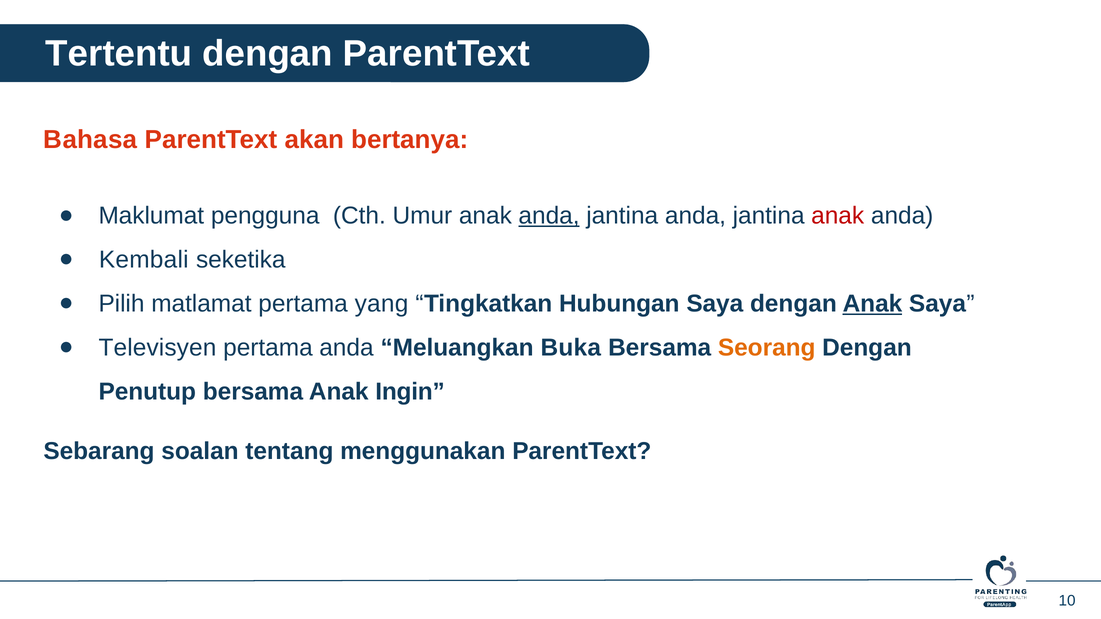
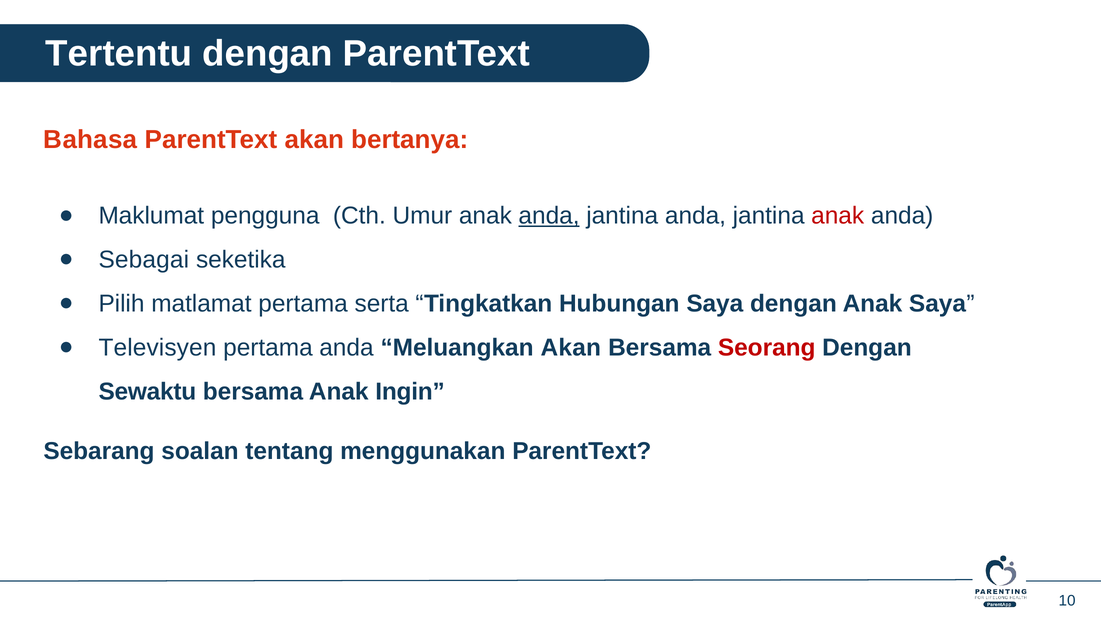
Kembali: Kembali -> Sebagai (144, 260)
yang: yang -> serta (382, 304)
Anak underline: present -> none (872, 304)
Meluangkan Buka: Buka -> Akan (571, 348)
Seorang colour: orange -> red (767, 348)
Penutup: Penutup -> Sewaktu (147, 392)
